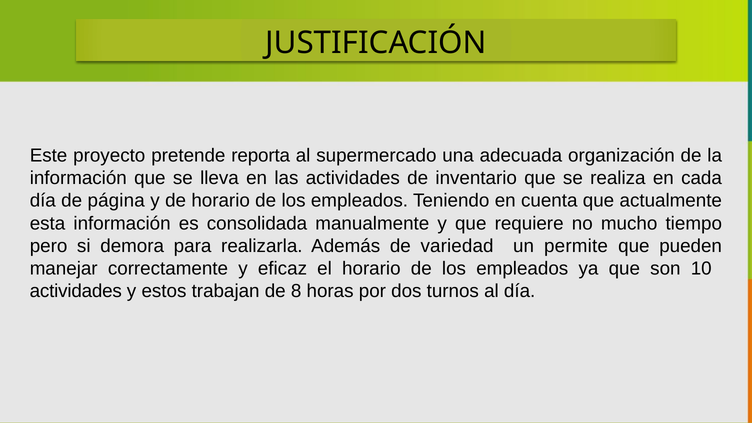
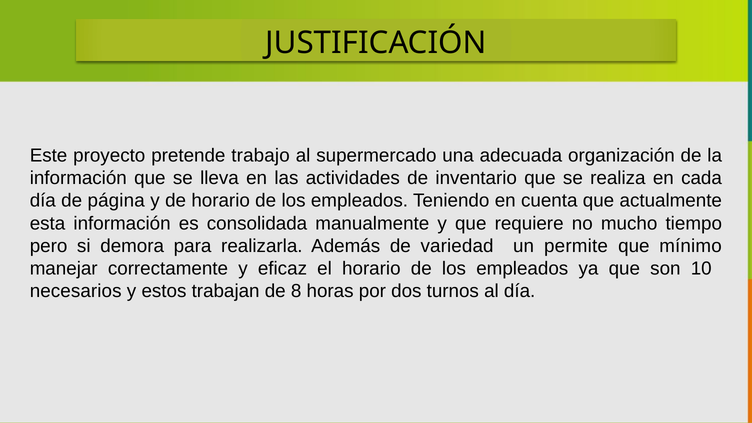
reporta: reporta -> trabajo (261, 156)
pueden: pueden -> mínimo (691, 246)
actividades: actividades -> necesarios (76, 291)
